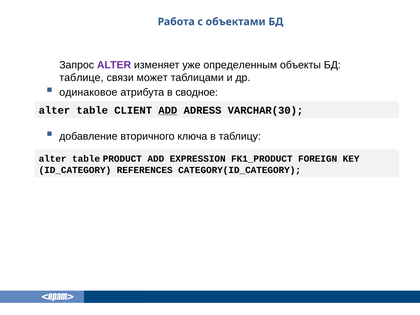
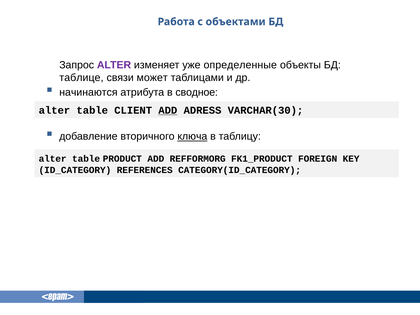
определенным: определенным -> определенные (240, 65)
одинаковое: одинаковое -> начинаются (88, 92)
ключа underline: none -> present (192, 137)
EXPRESSION: EXPRESSION -> REFFORMORG (198, 159)
